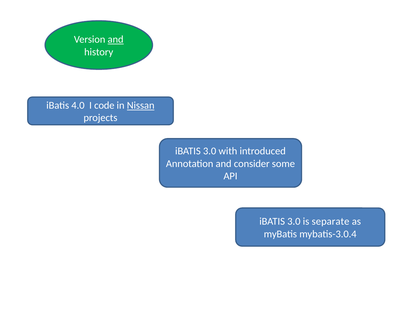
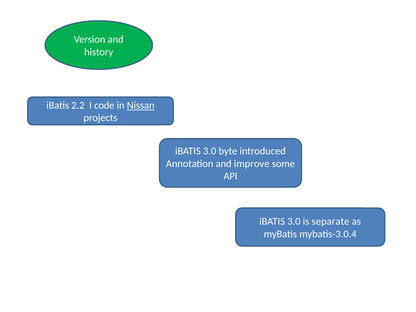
and underline: present -> none (116, 40)
4.0: 4.0 -> 2.2 (78, 105)
with: with -> byte (228, 151)
consider: consider -> improve (252, 164)
